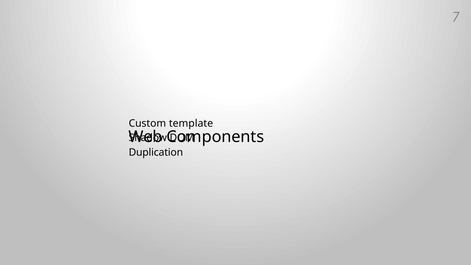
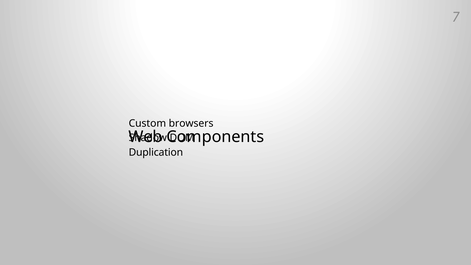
template: template -> browsers (191, 123)
